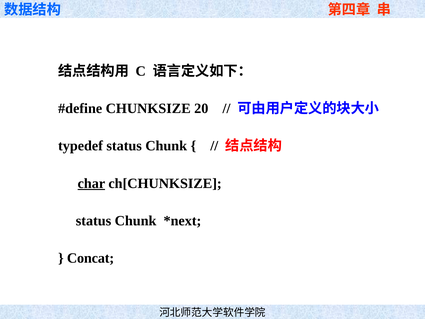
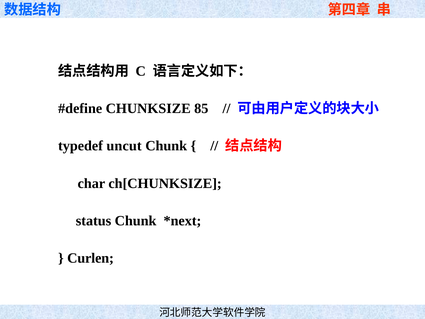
20: 20 -> 85 (201, 108)
typedef status: status -> uncut (124, 146)
char underline: present -> none (91, 183)
Concat: Concat -> Curlen (91, 258)
